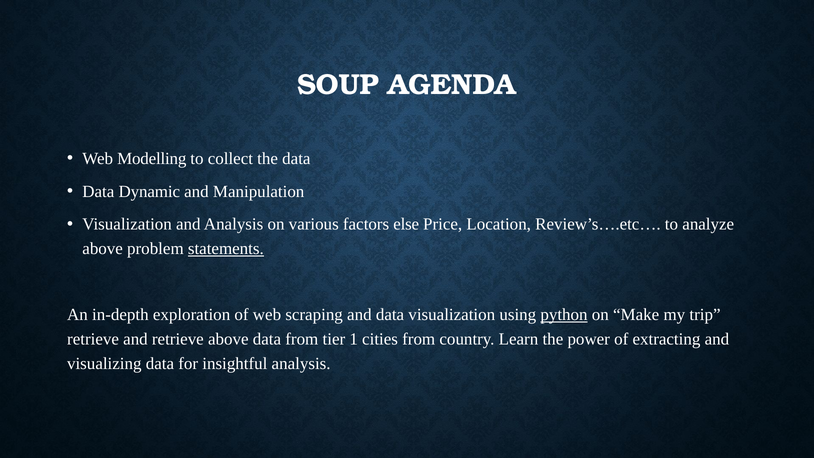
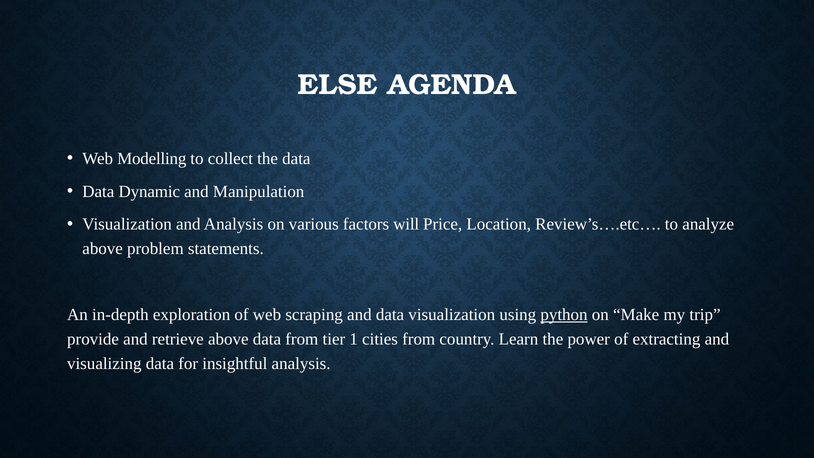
SOUP: SOUP -> ELSE (338, 85)
else: else -> will (406, 224)
statements underline: present -> none (226, 249)
retrieve: retrieve -> provide (93, 339)
